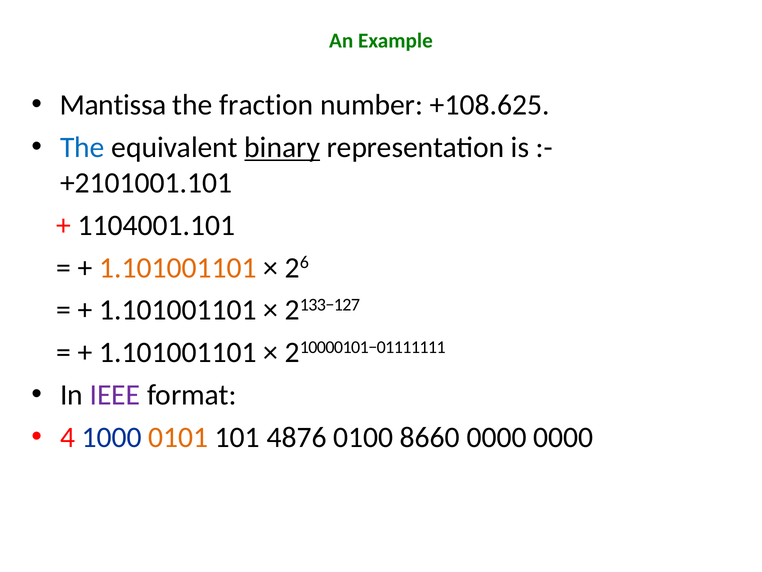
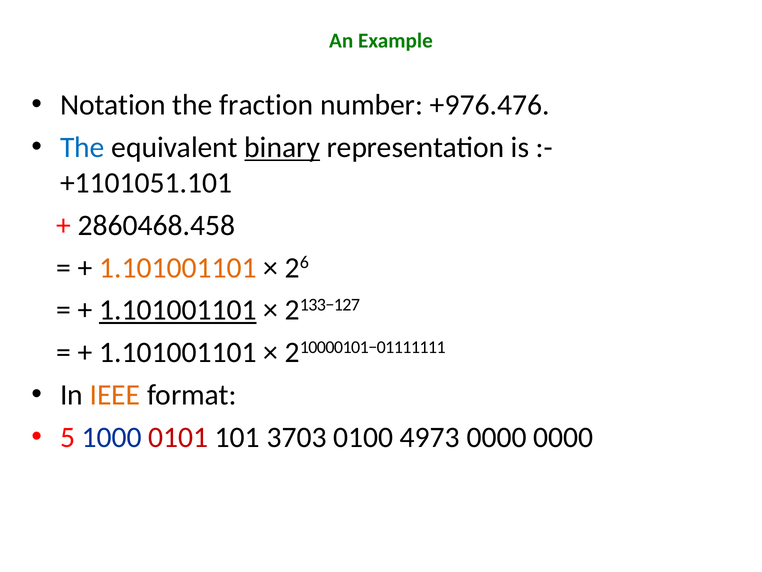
Mantissa: Mantissa -> Notation (113, 105)
+108.625: +108.625 -> +976.476 (490, 105)
+2101001.101: +2101001.101 -> +1101051.101 (146, 183)
1104001.101: 1104001.101 -> 2860468.458 (156, 225)
1.101001101 underline: none -> present (178, 310)
IEEE colour: purple -> orange (115, 395)
4: 4 -> 5 (68, 437)
0101 colour: orange -> red (178, 437)
4876: 4876 -> 3703 (297, 437)
8660: 8660 -> 4973 (430, 437)
